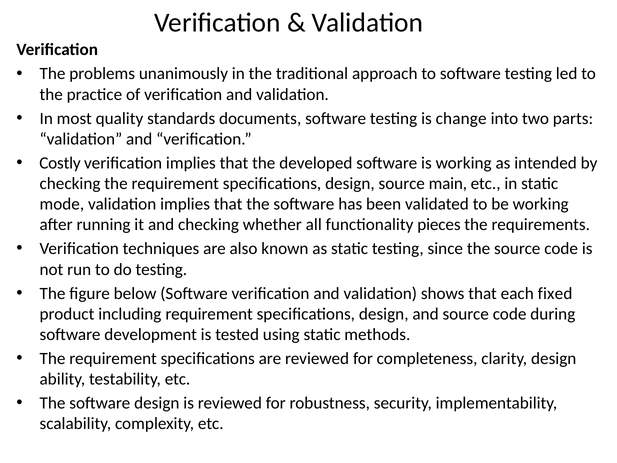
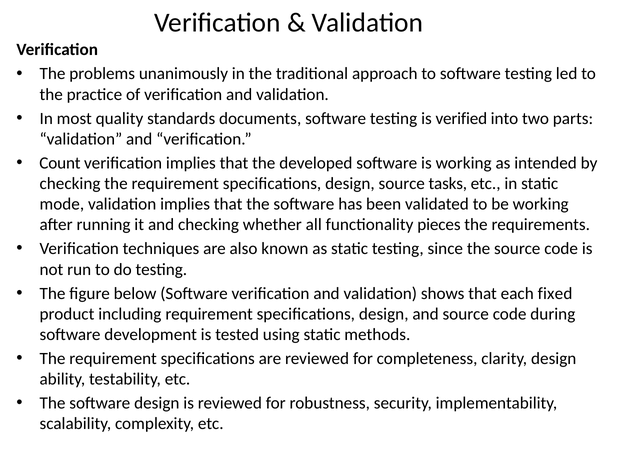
change: change -> verified (461, 118)
Costly: Costly -> Count (60, 163)
main: main -> tasks (448, 184)
